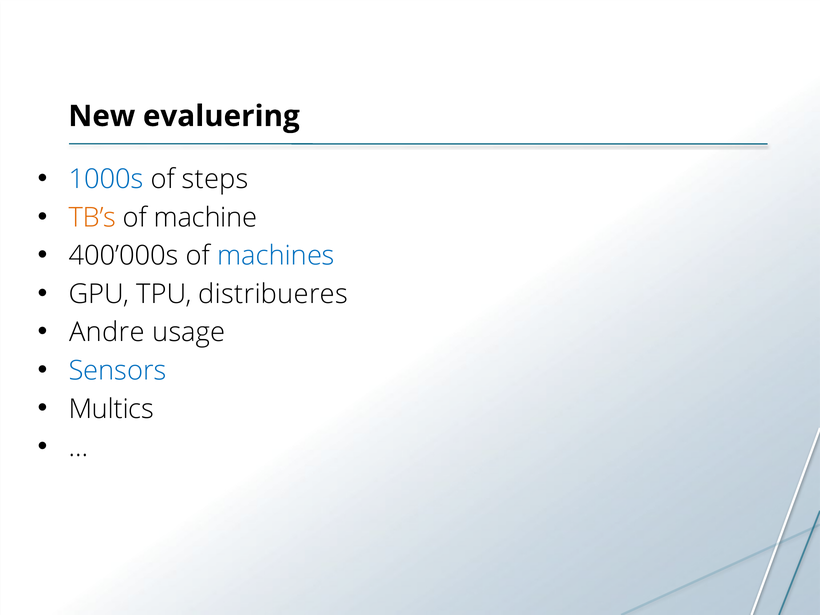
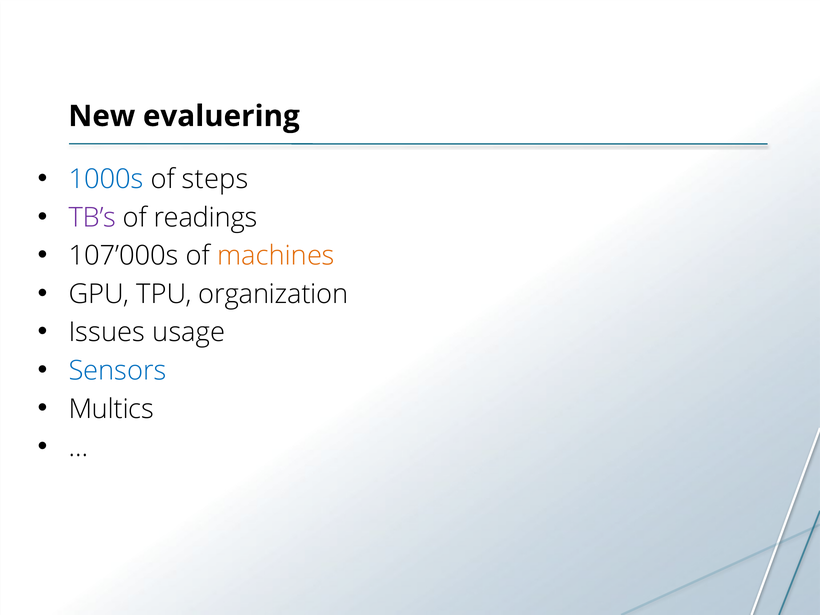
TB’s colour: orange -> purple (92, 218)
machine: machine -> readings (205, 218)
400’000s: 400’000s -> 107’000s (124, 256)
machines colour: blue -> orange (276, 256)
distribueres: distribueres -> organization (273, 294)
Andre: Andre -> Issues (107, 332)
